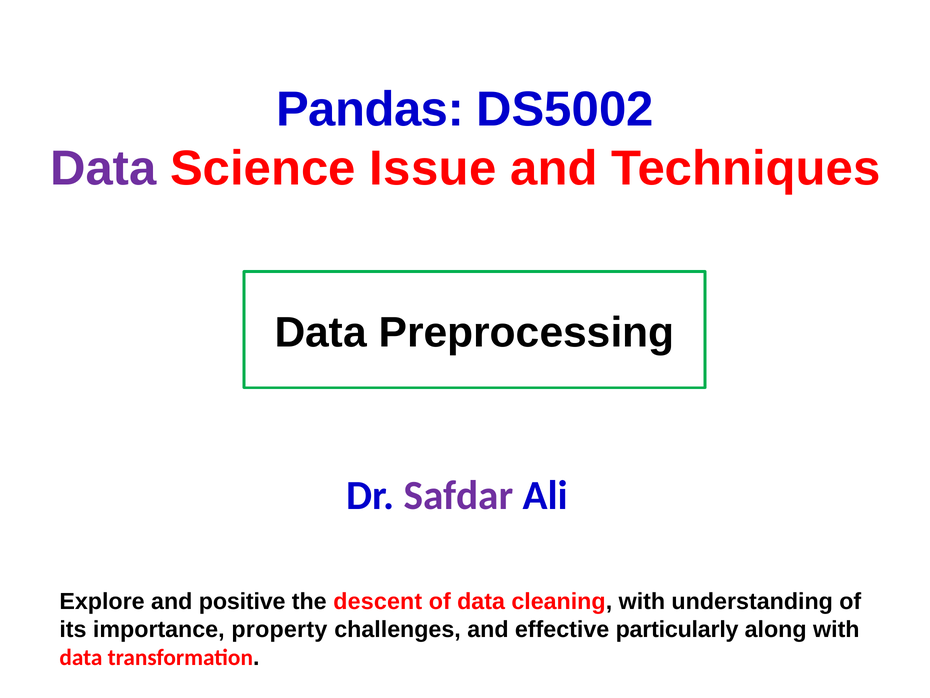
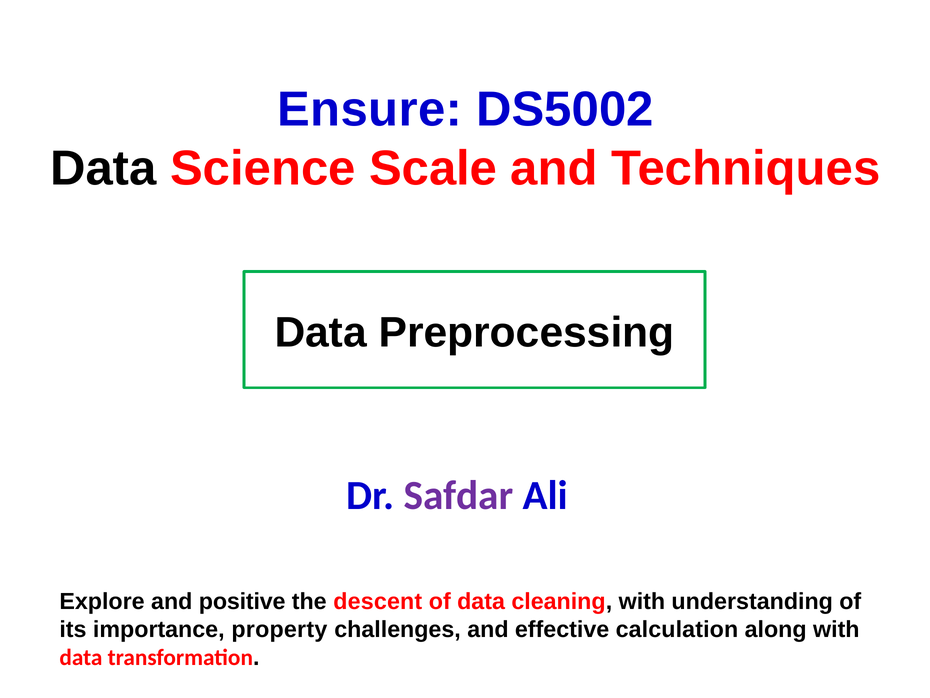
Pandas: Pandas -> Ensure (370, 109)
Data colour: purple -> black (103, 168)
Issue: Issue -> Scale (433, 168)
particularly: particularly -> calculation (677, 629)
